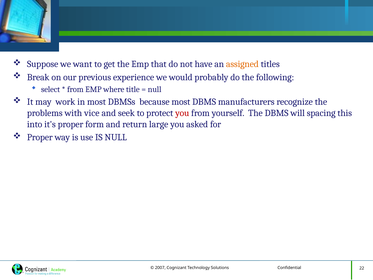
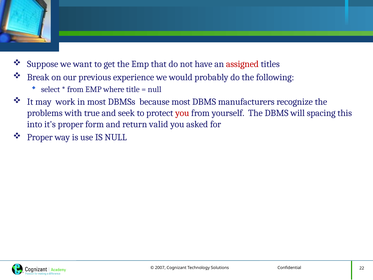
assigned colour: orange -> red (242, 64)
vice: vice -> true (92, 113)
large: large -> valid (159, 124)
